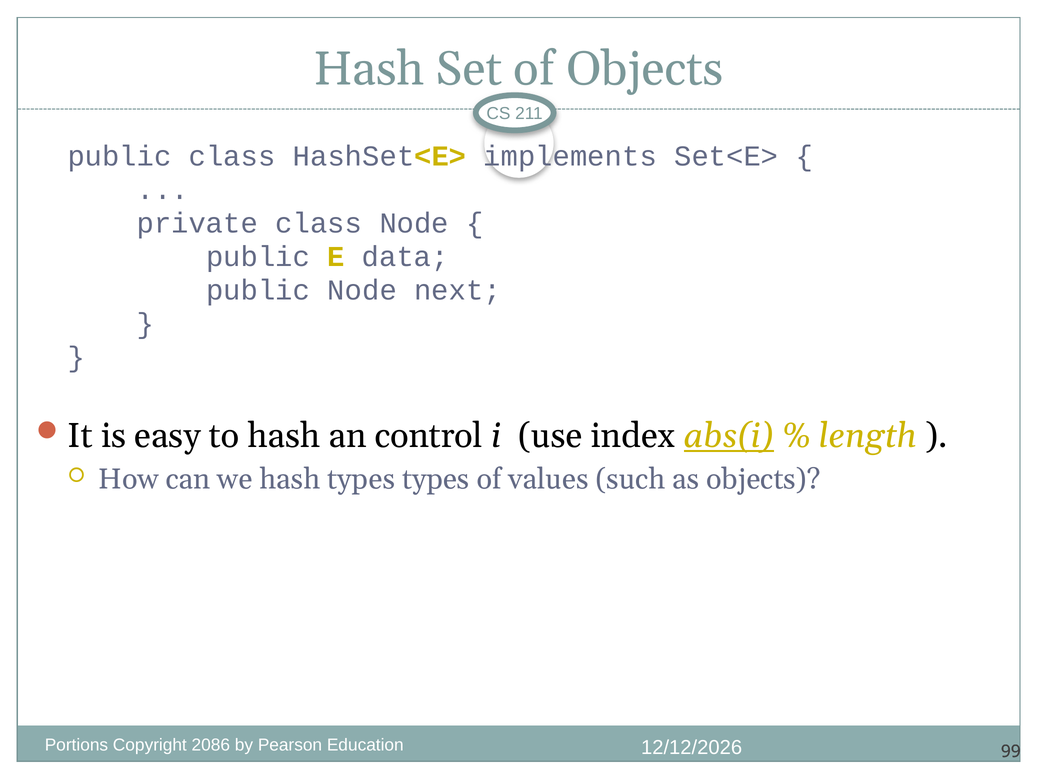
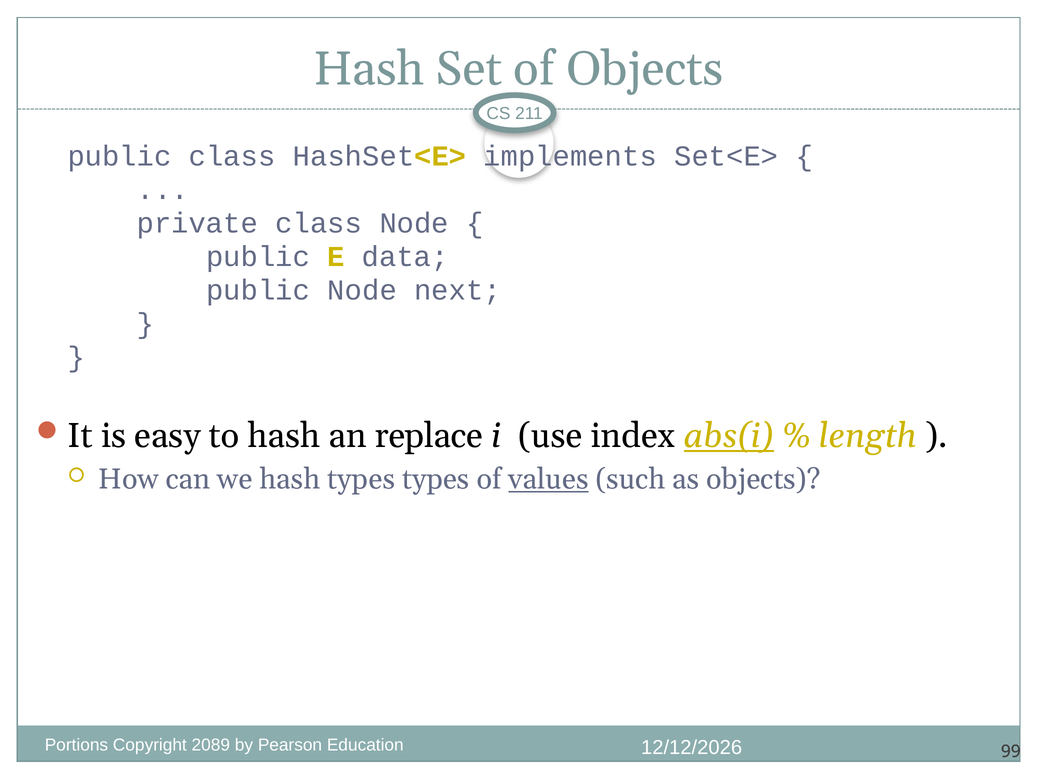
control: control -> replace (429, 436)
values underline: none -> present (548, 479)
2086: 2086 -> 2089 (211, 744)
